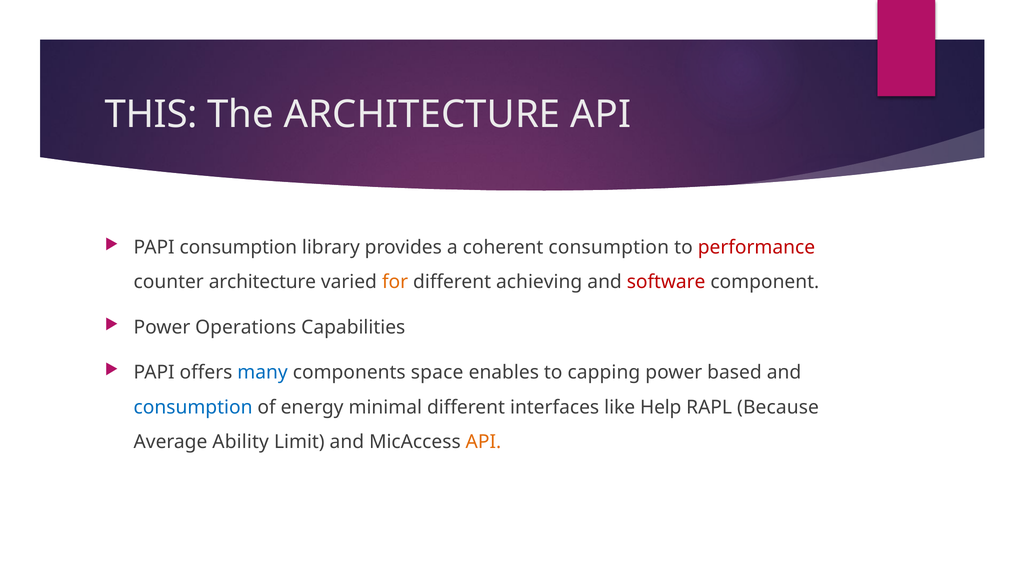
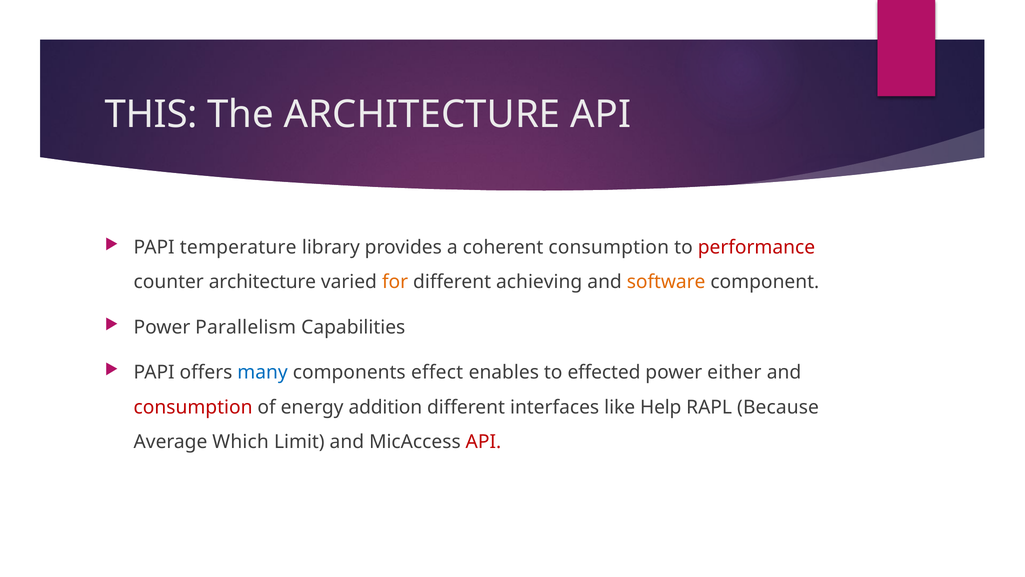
PAPI consumption: consumption -> temperature (238, 247)
software colour: red -> orange (666, 282)
Operations: Operations -> Parallelism (246, 327)
space: space -> effect (437, 372)
capping: capping -> effected (604, 372)
based: based -> either (734, 372)
consumption colour: blue -> red (193, 407)
minimal: minimal -> addition (385, 407)
Ability: Ability -> Which (241, 441)
API colour: orange -> red (483, 441)
